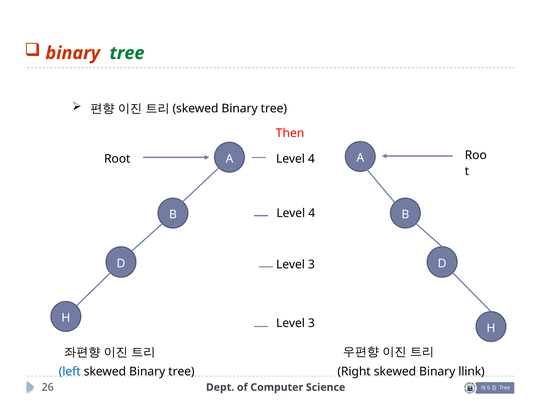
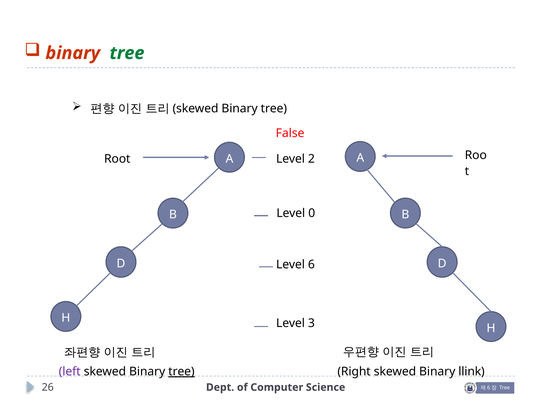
Then: Then -> False (290, 133)
4: 4 -> 2 (311, 159)
4: 4 -> 0 (312, 214)
3: 3 -> 6 (311, 265)
left colour: blue -> purple (70, 372)
tree underline: none -> present (181, 372)
